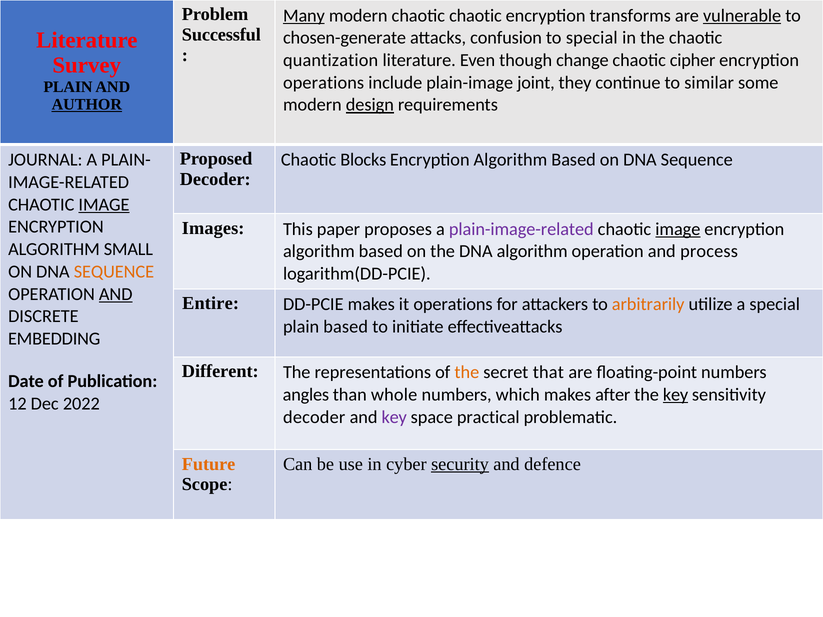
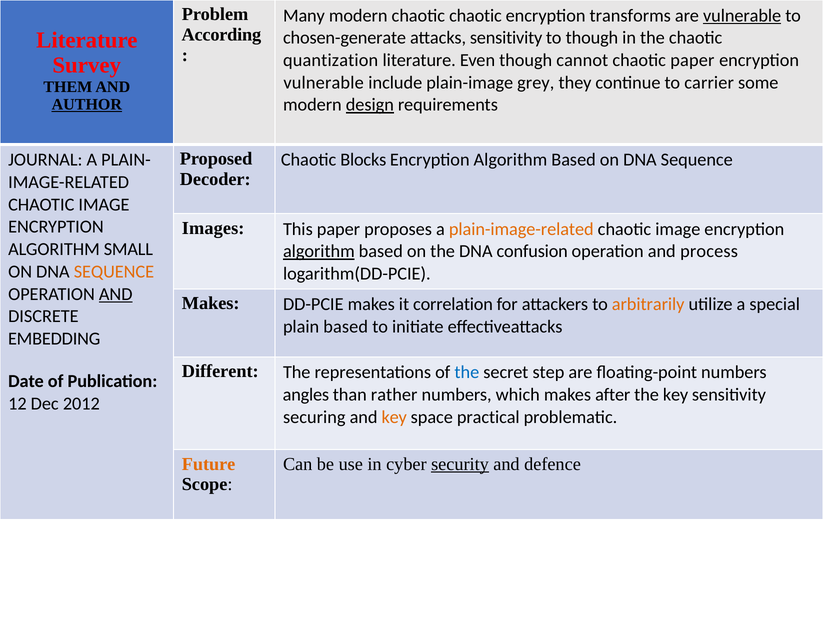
Many underline: present -> none (304, 16)
Successful: Successful -> According (221, 35)
attacks confusion: confusion -> sensitivity (506, 38)
to special: special -> though (592, 38)
change: change -> cannot (582, 60)
chaotic cipher: cipher -> paper (692, 60)
operations: operations -> vulnerable (324, 83)
joint: joint -> grey (536, 83)
similar: similar -> carrier (709, 83)
PLAIN: PLAIN -> THEM (68, 87)
IMAGE underline: present -> none (104, 205)
plain-image-related colour: purple -> orange (521, 229)
image underline: present -> none (678, 229)
algorithm underline: none -> present (319, 252)
DNA algorithm: algorithm -> confusion (532, 252)
Entire: Entire -> Makes (211, 303)
it operations: operations -> correlation (453, 305)
the colour: orange -> blue (467, 373)
that: that -> step (548, 373)
whole: whole -> rather (394, 395)
key underline: present -> none (676, 395)
2022: 2022 -> 2012 (81, 404)
decoder: decoder -> securing (314, 417)
key colour: purple -> orange (394, 417)
